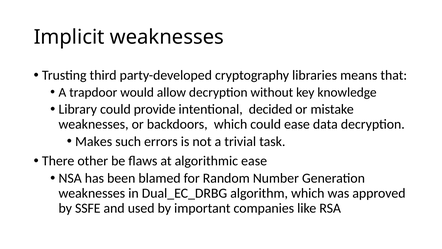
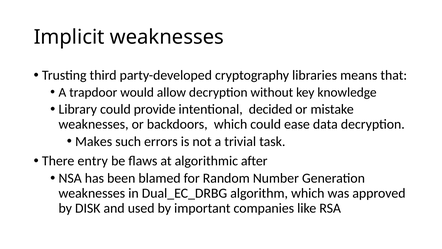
other: other -> entry (93, 161)
algorithmic ease: ease -> after (254, 161)
SSFE: SSFE -> DISK (88, 208)
